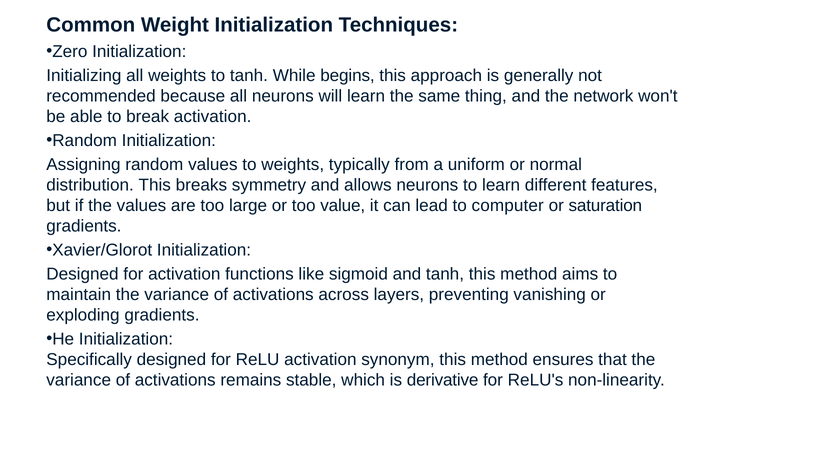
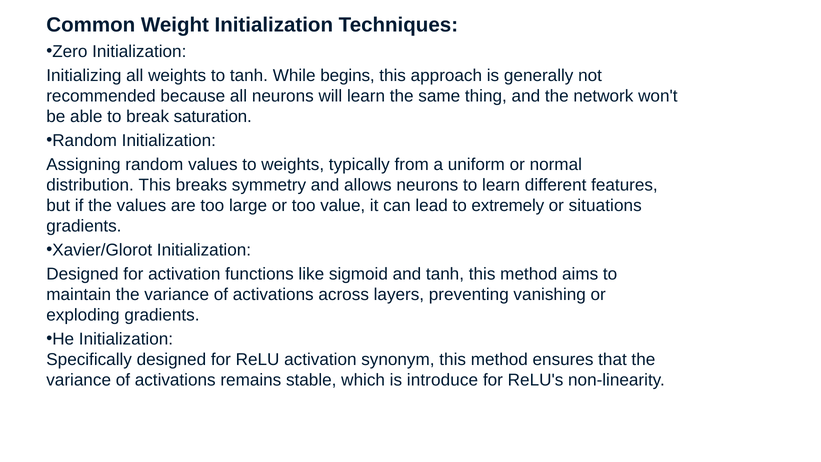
break activation: activation -> saturation (213, 116)
computer: computer -> extremely (508, 205)
saturation: saturation -> situations (605, 205)
derivative: derivative -> introduce (442, 380)
